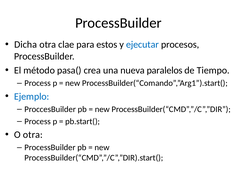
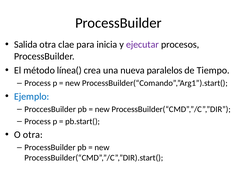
Dicha: Dicha -> Salida (26, 44)
estos: estos -> inicia (107, 44)
ejecutar colour: blue -> purple (142, 44)
pasa(: pasa( -> línea( (69, 70)
